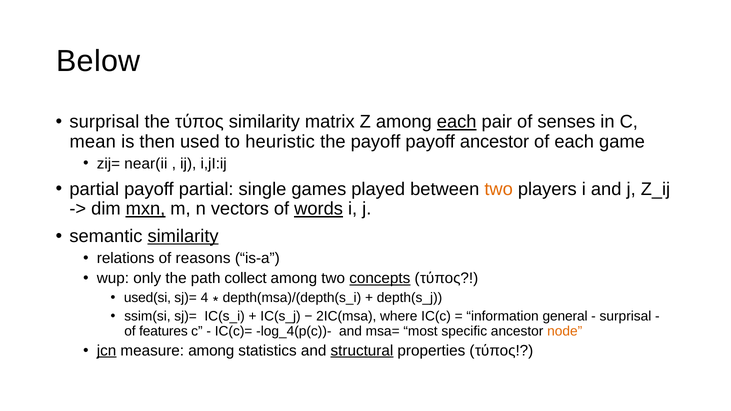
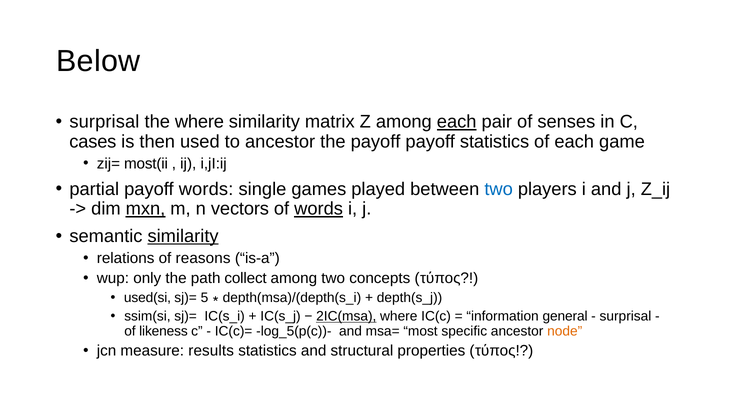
the τύπος: τύπος -> where (199, 122)
mean: mean -> cases (93, 142)
to heuristic: heuristic -> ancestor (280, 142)
payoff ancestor: ancestor -> statistics (495, 142)
near(ii: near(ii -> most(ii (146, 164)
payoff partial: partial -> words (206, 189)
two colour: orange -> blue (499, 189)
concepts underline: present -> none (380, 279)
4: 4 -> 5 (204, 298)
2IC(msa underline: none -> present (346, 317)
features: features -> likeness (163, 331)
log_4(p(c))-: log_4(p(c))- -> log_5(p(c))- (294, 331)
jcn underline: present -> none (107, 351)
measure among: among -> results (211, 351)
structural underline: present -> none (362, 351)
